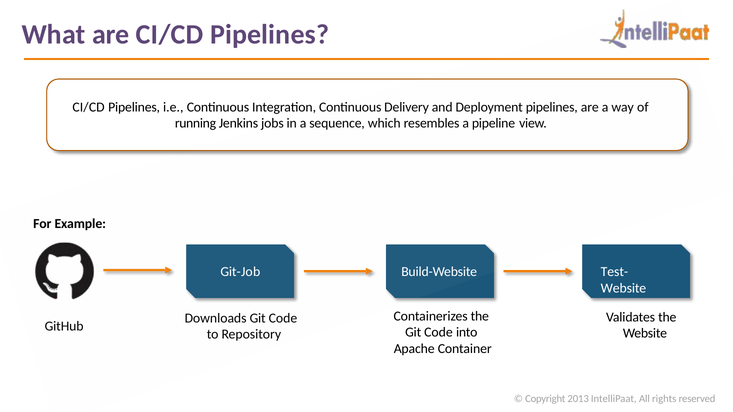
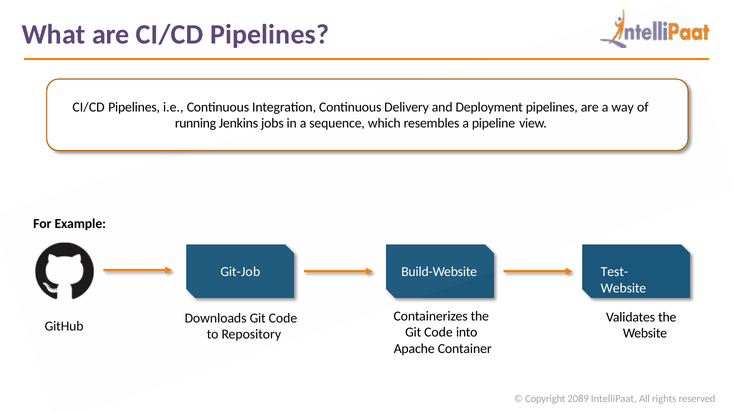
2013: 2013 -> 2089 (578, 399)
